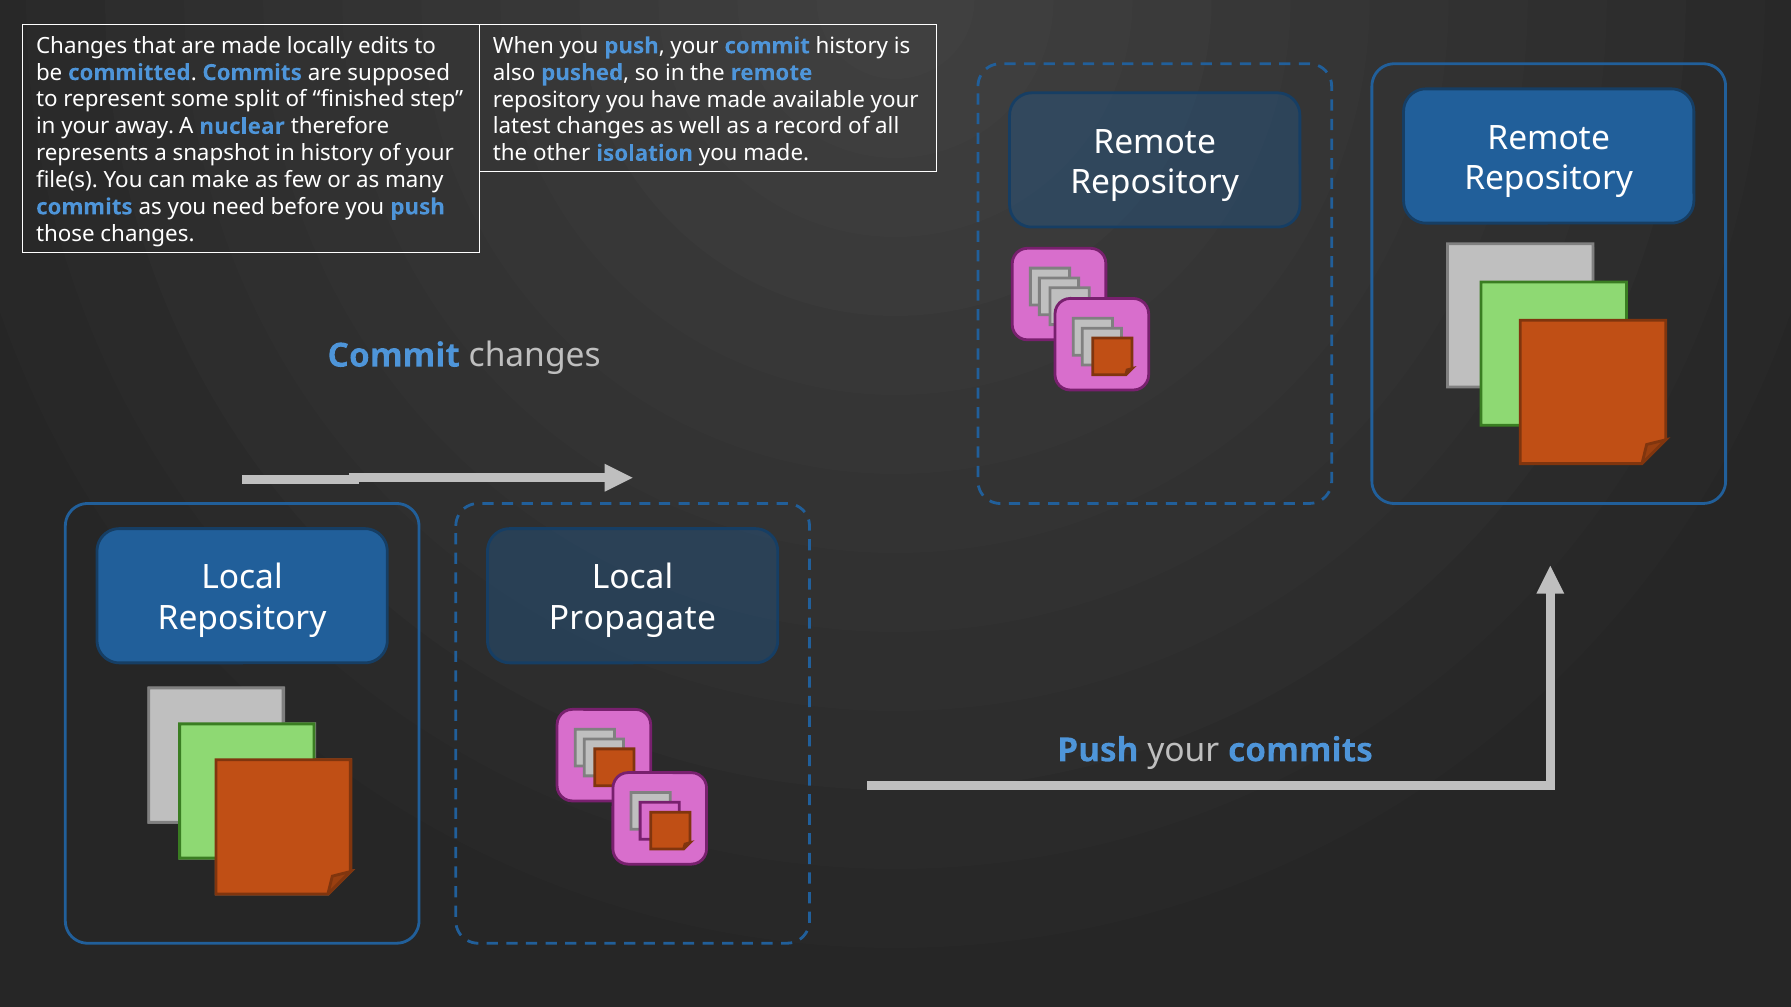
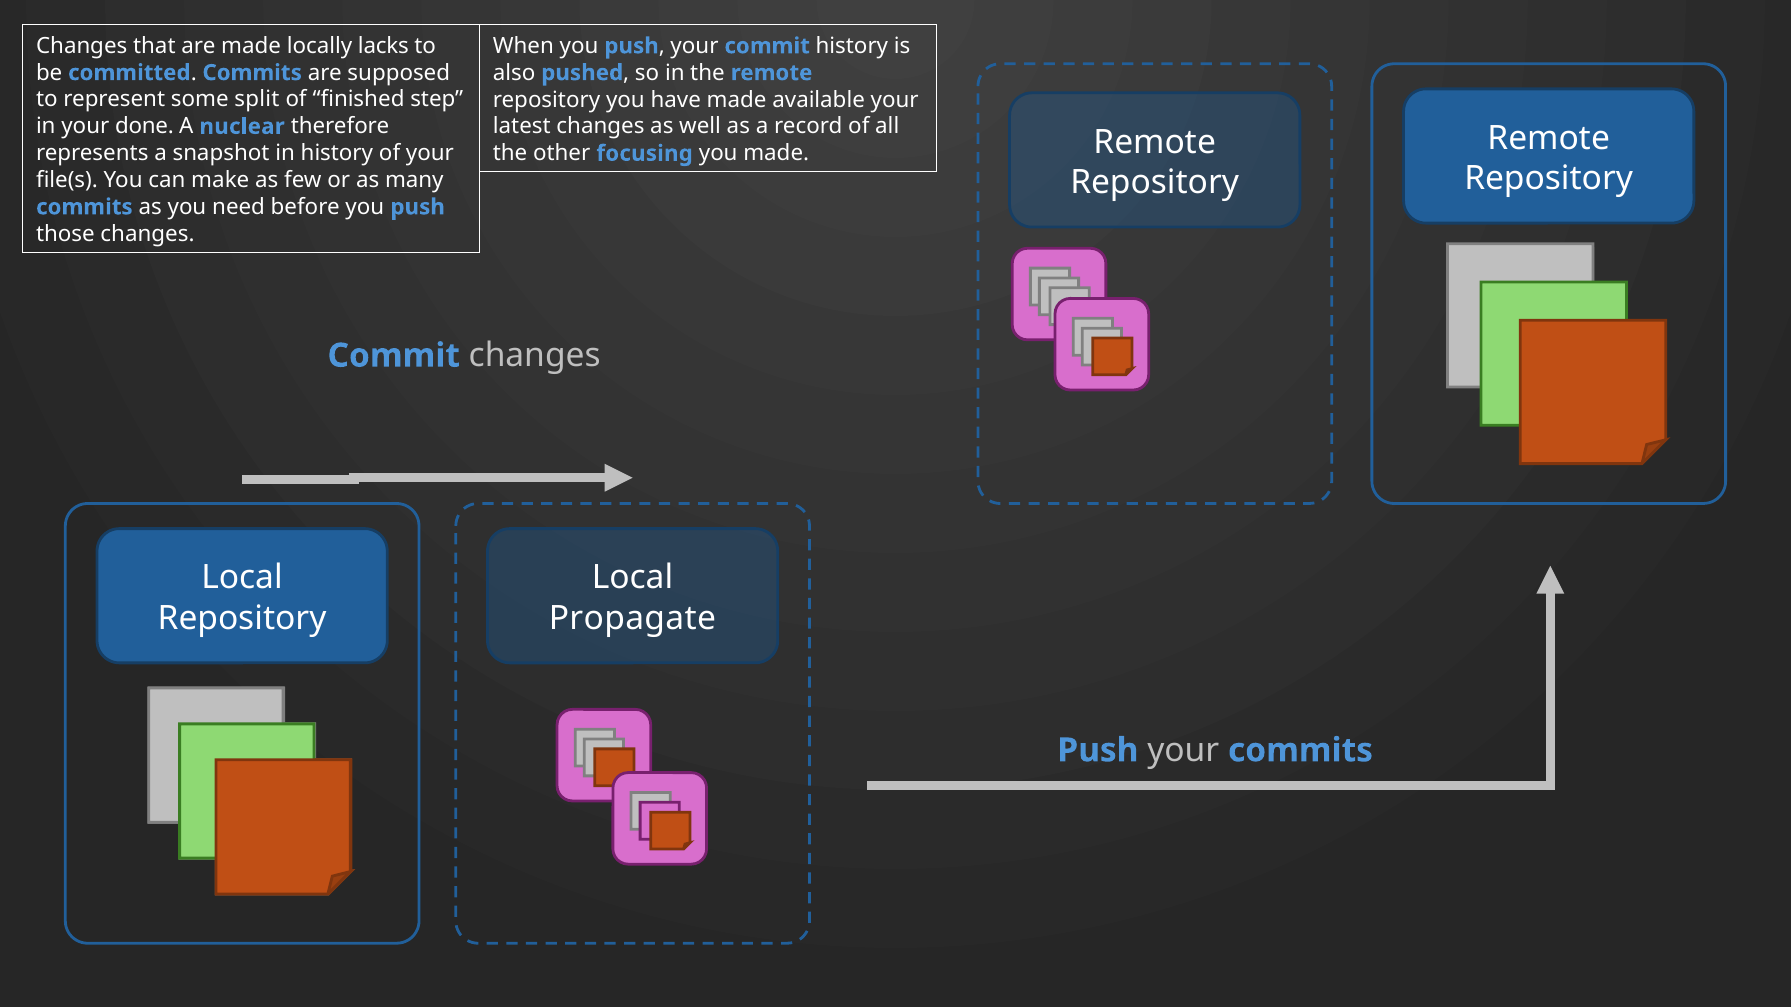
edits: edits -> lacks (383, 46)
away: away -> done (144, 127)
isolation: isolation -> focusing (645, 153)
